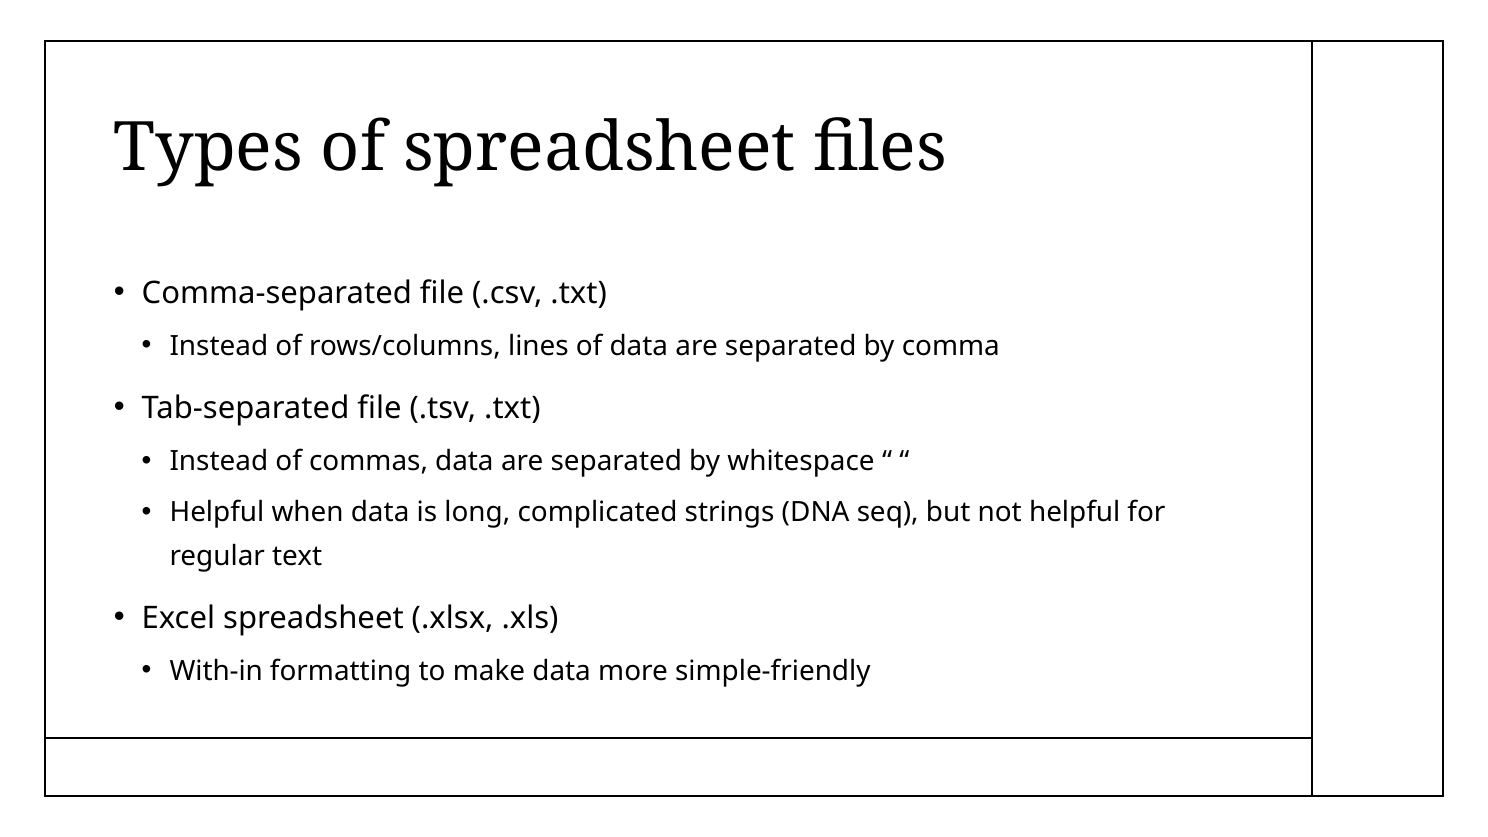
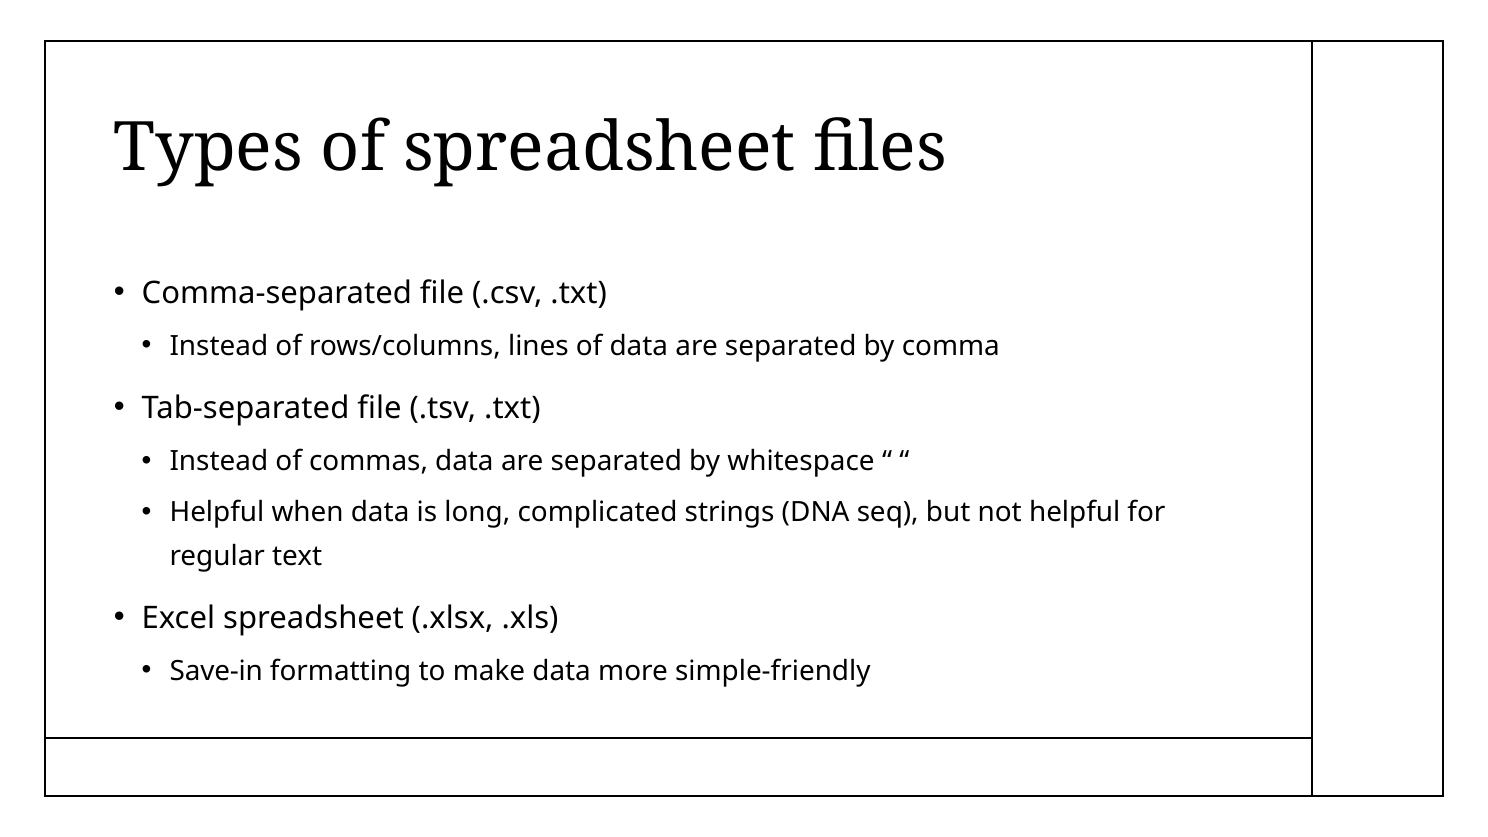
With-in: With-in -> Save-in (216, 671)
